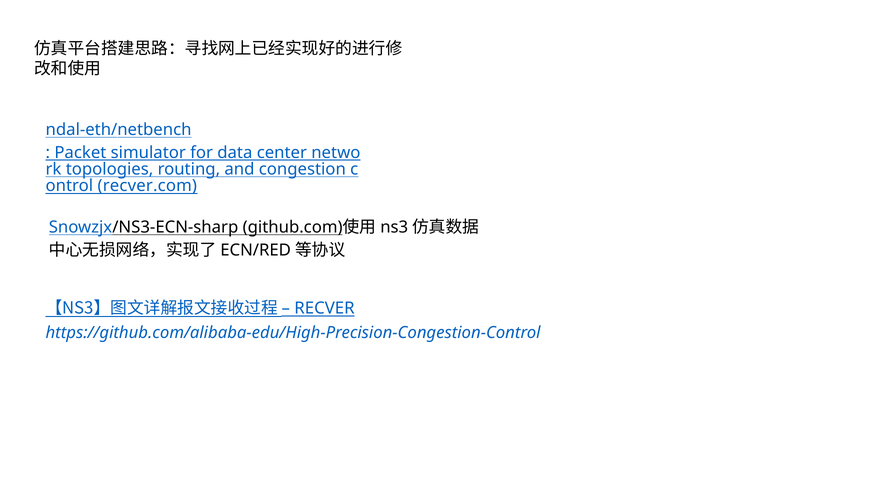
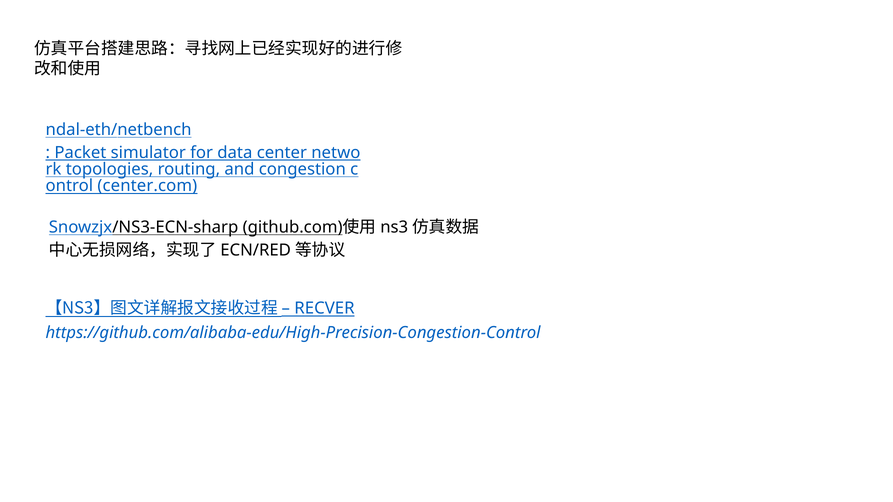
recver.com: recver.com -> center.com (147, 186)
